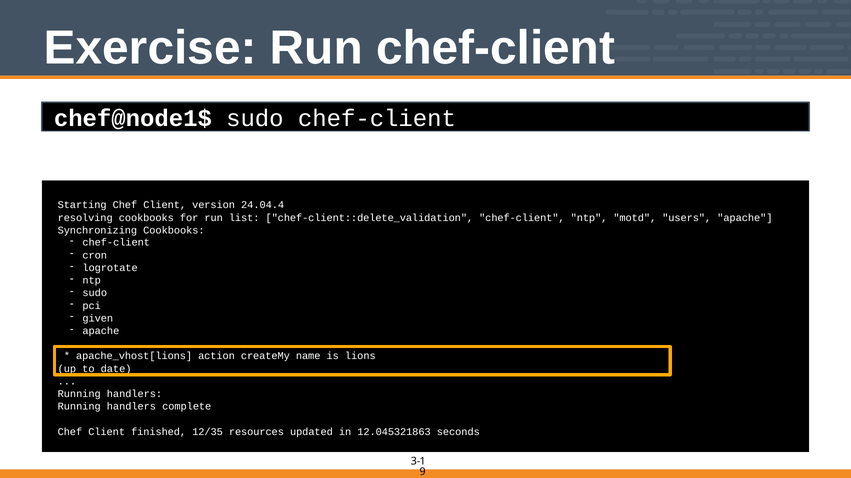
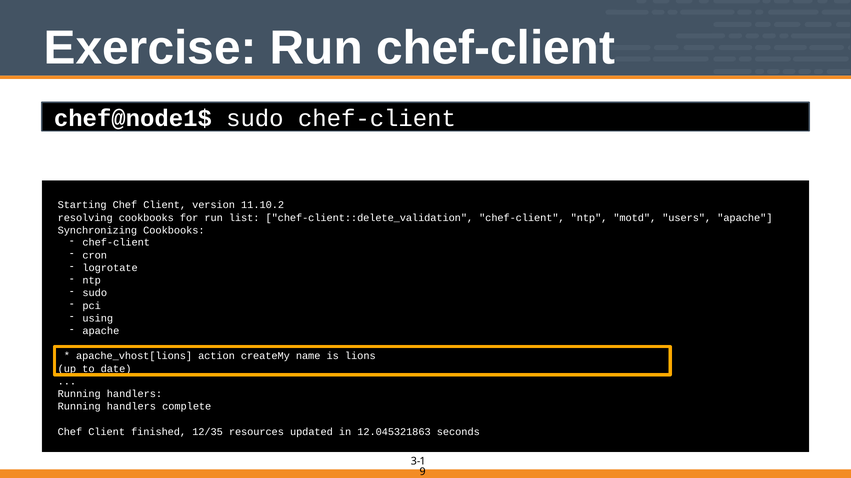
24.04.4: 24.04.4 -> 11.10.2 (263, 205)
given: given -> using (98, 319)
